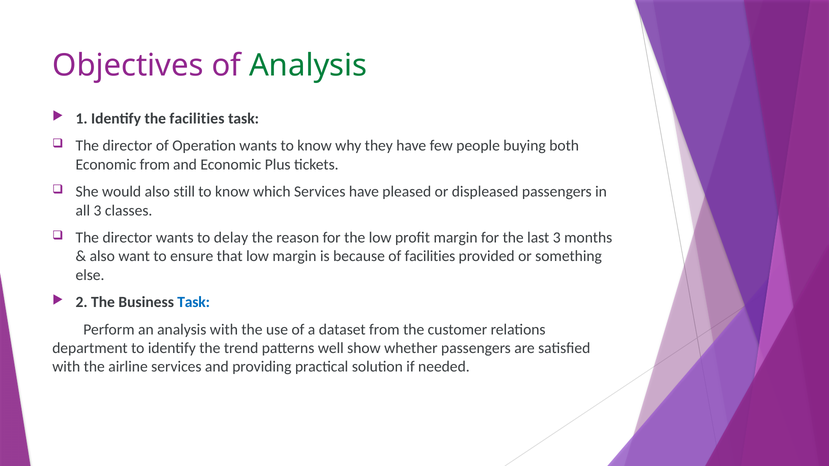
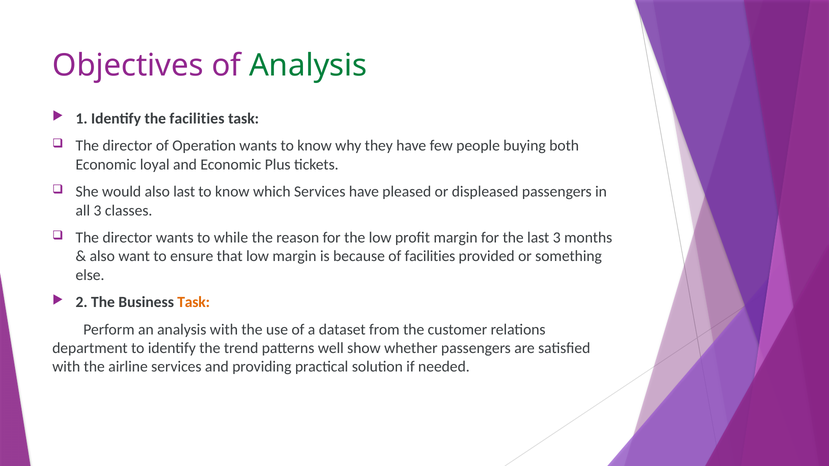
Economic from: from -> loyal (155, 165)
also still: still -> last (184, 192)
delay: delay -> while (231, 238)
Task colour: blue -> orange (194, 302)
